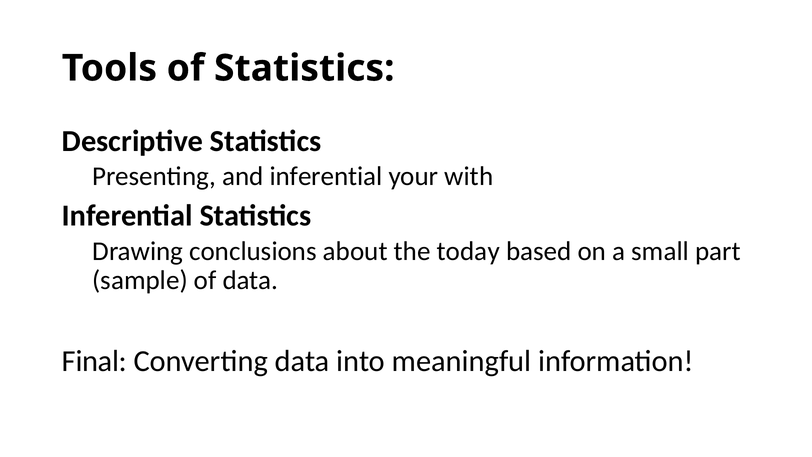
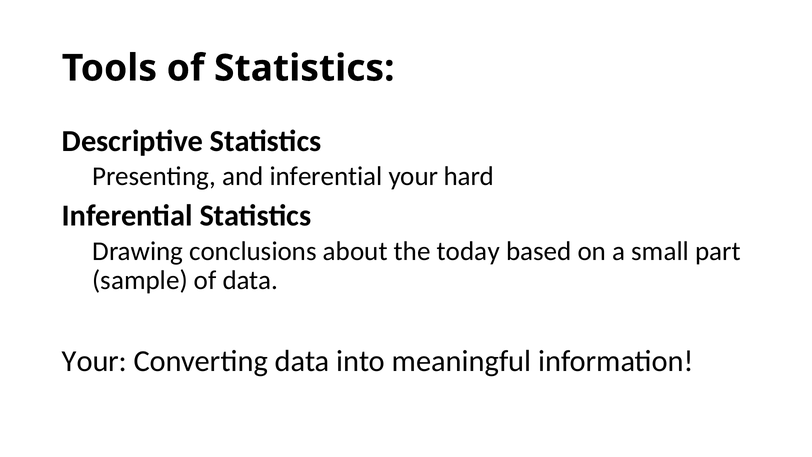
with: with -> hard (469, 176)
Final: Final -> Your (94, 361)
